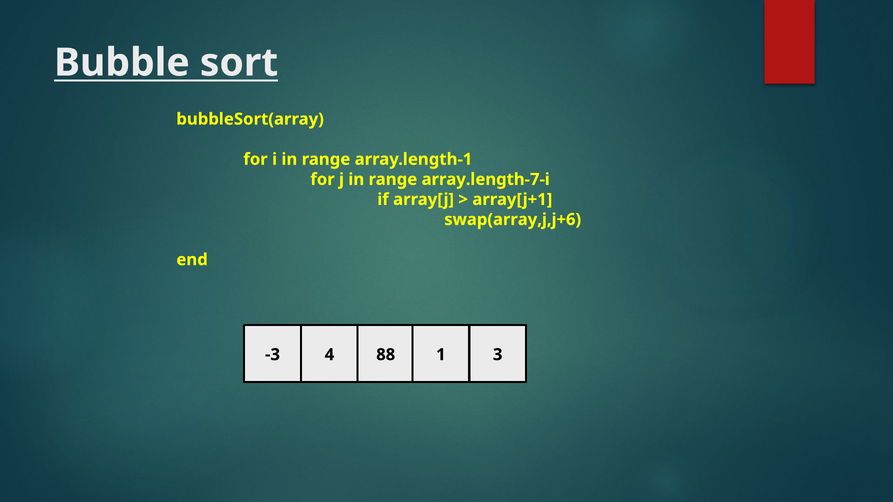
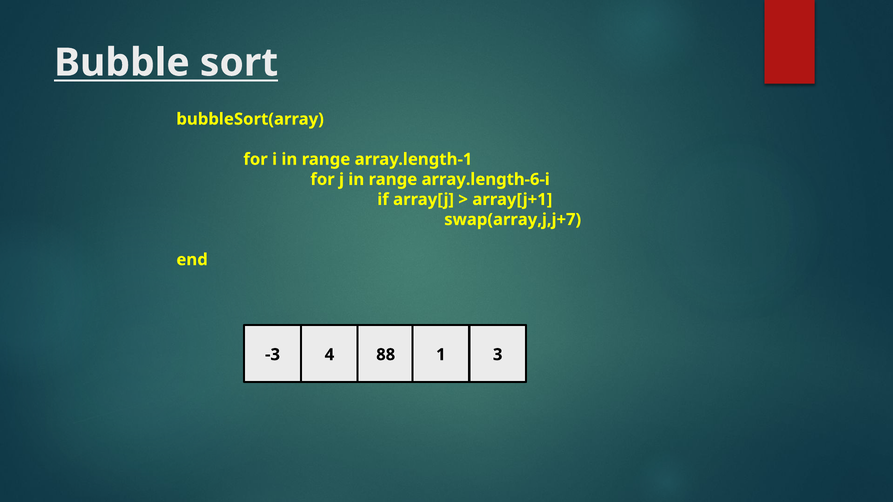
array.length-7-i: array.length-7-i -> array.length-6-i (486, 179)
swap(array,j,j+6: swap(array,j,j+6 -> swap(array,j,j+7 (513, 220)
